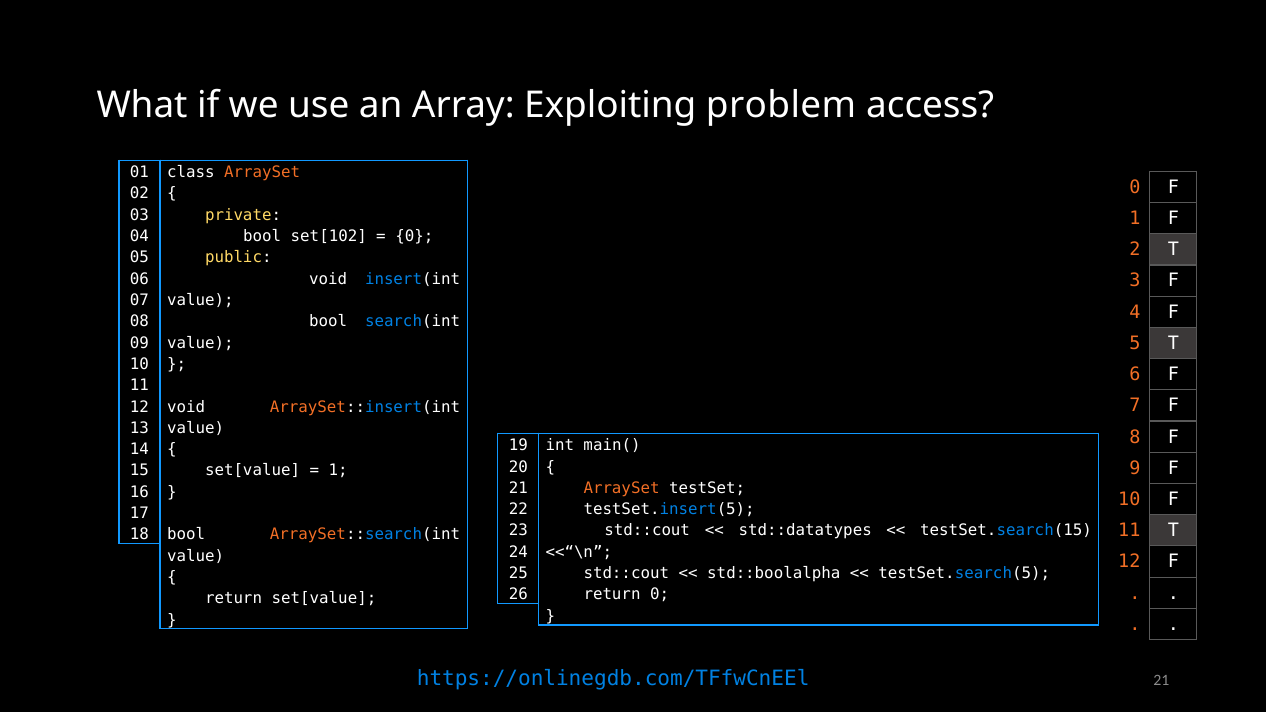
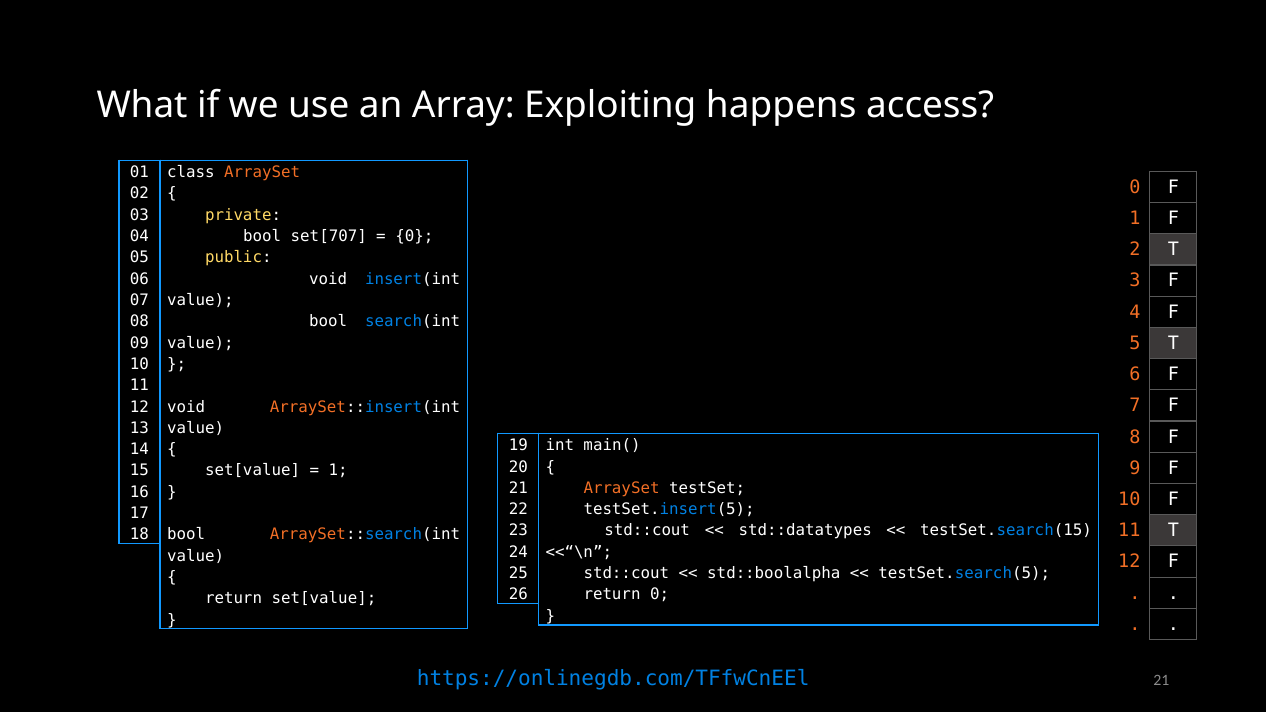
problem: problem -> happens (781, 105)
set[102: set[102 -> set[707 (329, 236)
